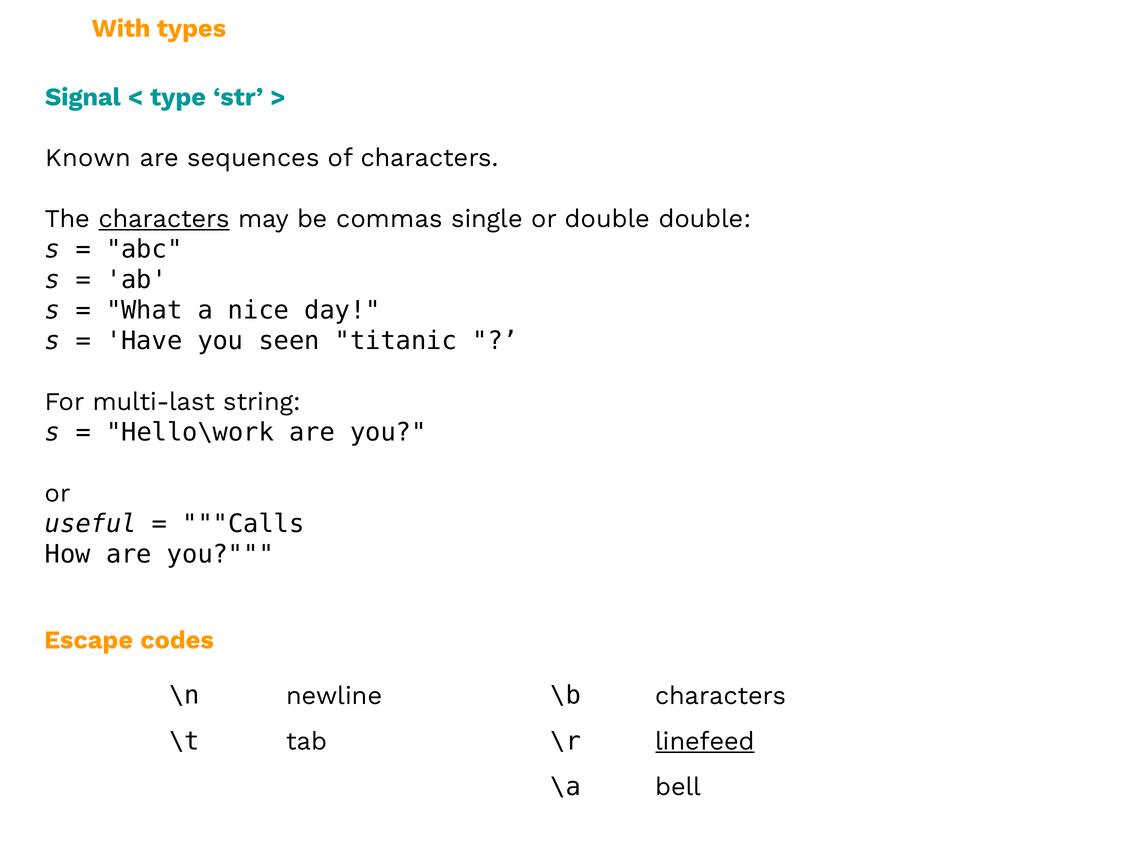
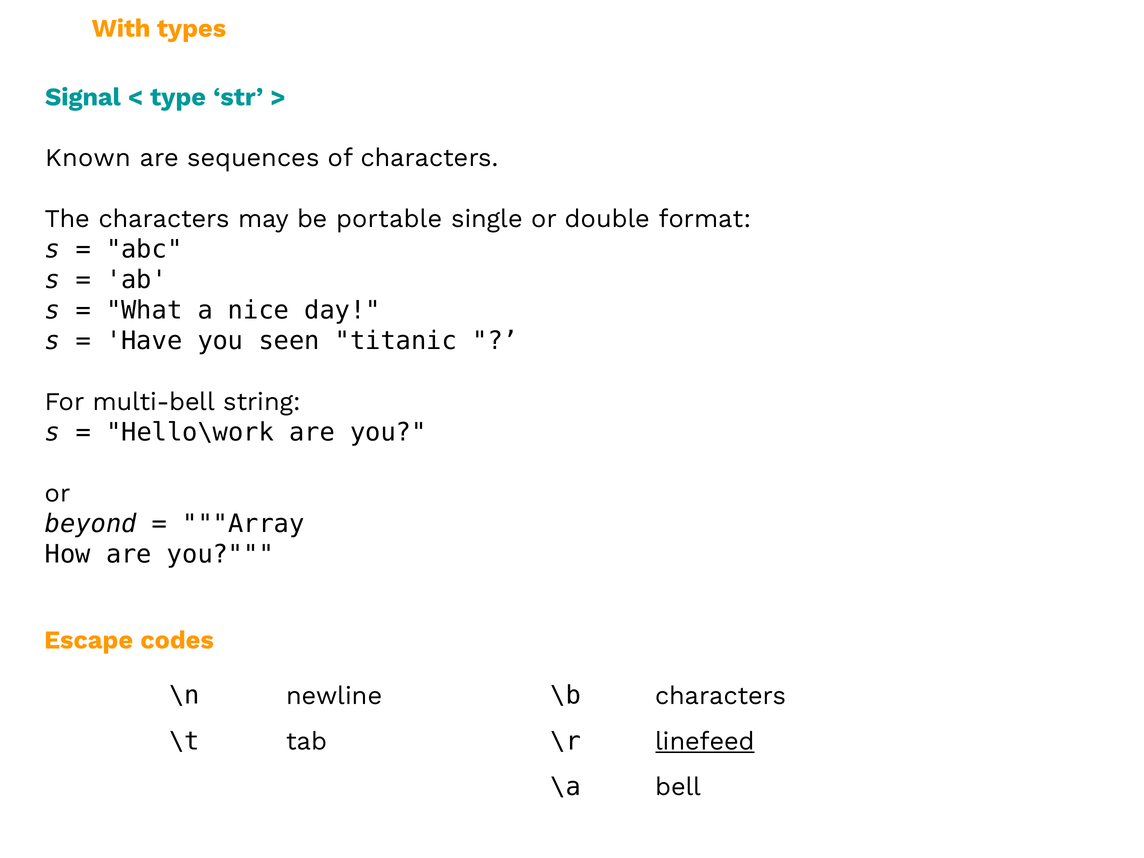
characters underline: present -> none (164, 219)
commas: commas -> portable (389, 219)
double double: double -> format (705, 219)
multi-last: multi-last -> multi-bell (154, 402)
useful: useful -> beyond (91, 524)
Calls: Calls -> Array (243, 524)
